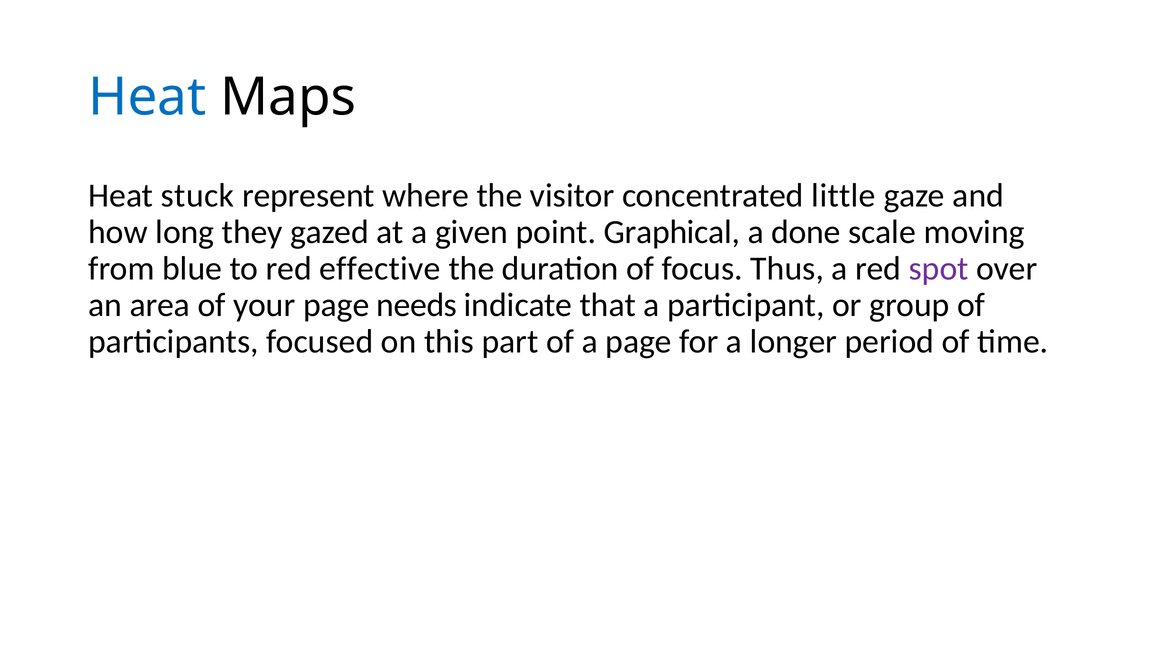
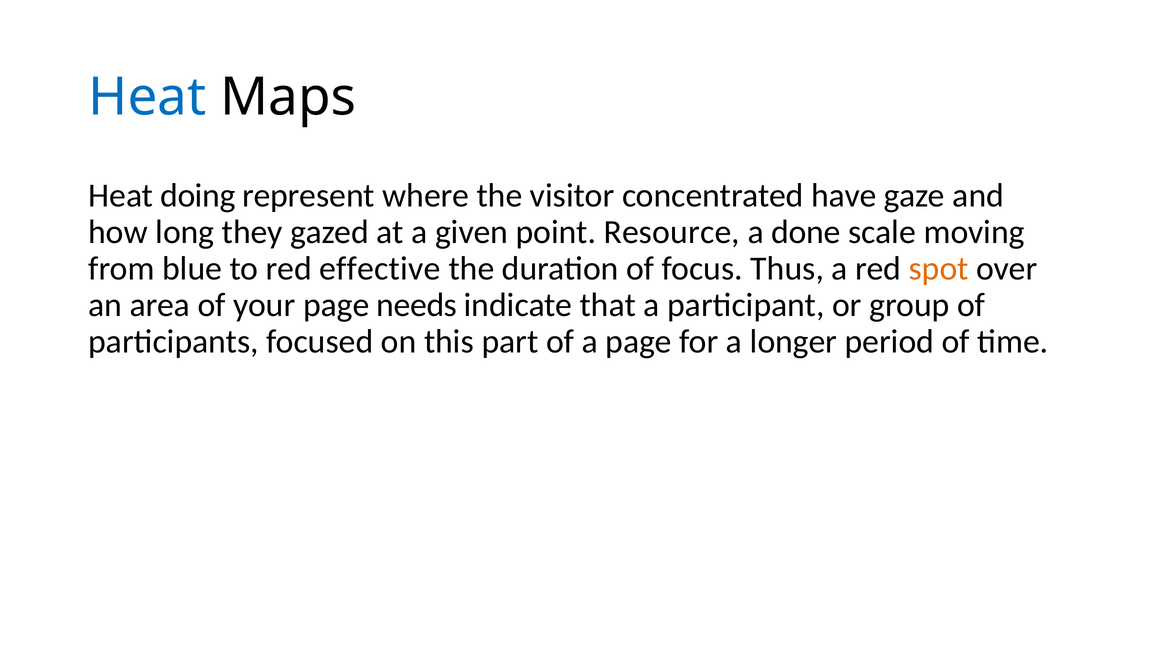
stuck: stuck -> doing (198, 196)
little: little -> have (844, 196)
Graphical: Graphical -> Resource (672, 232)
spot colour: purple -> orange (939, 269)
